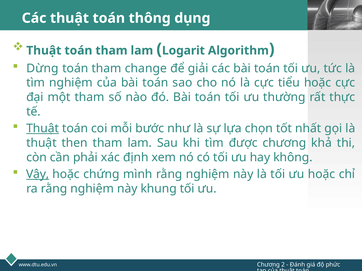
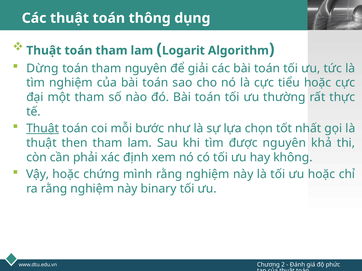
tham change: change -> nguyên (146, 68)
được chương: chương -> nguyên (284, 143)
Vậy underline: present -> none (38, 175)
khung: khung -> binary (159, 189)
